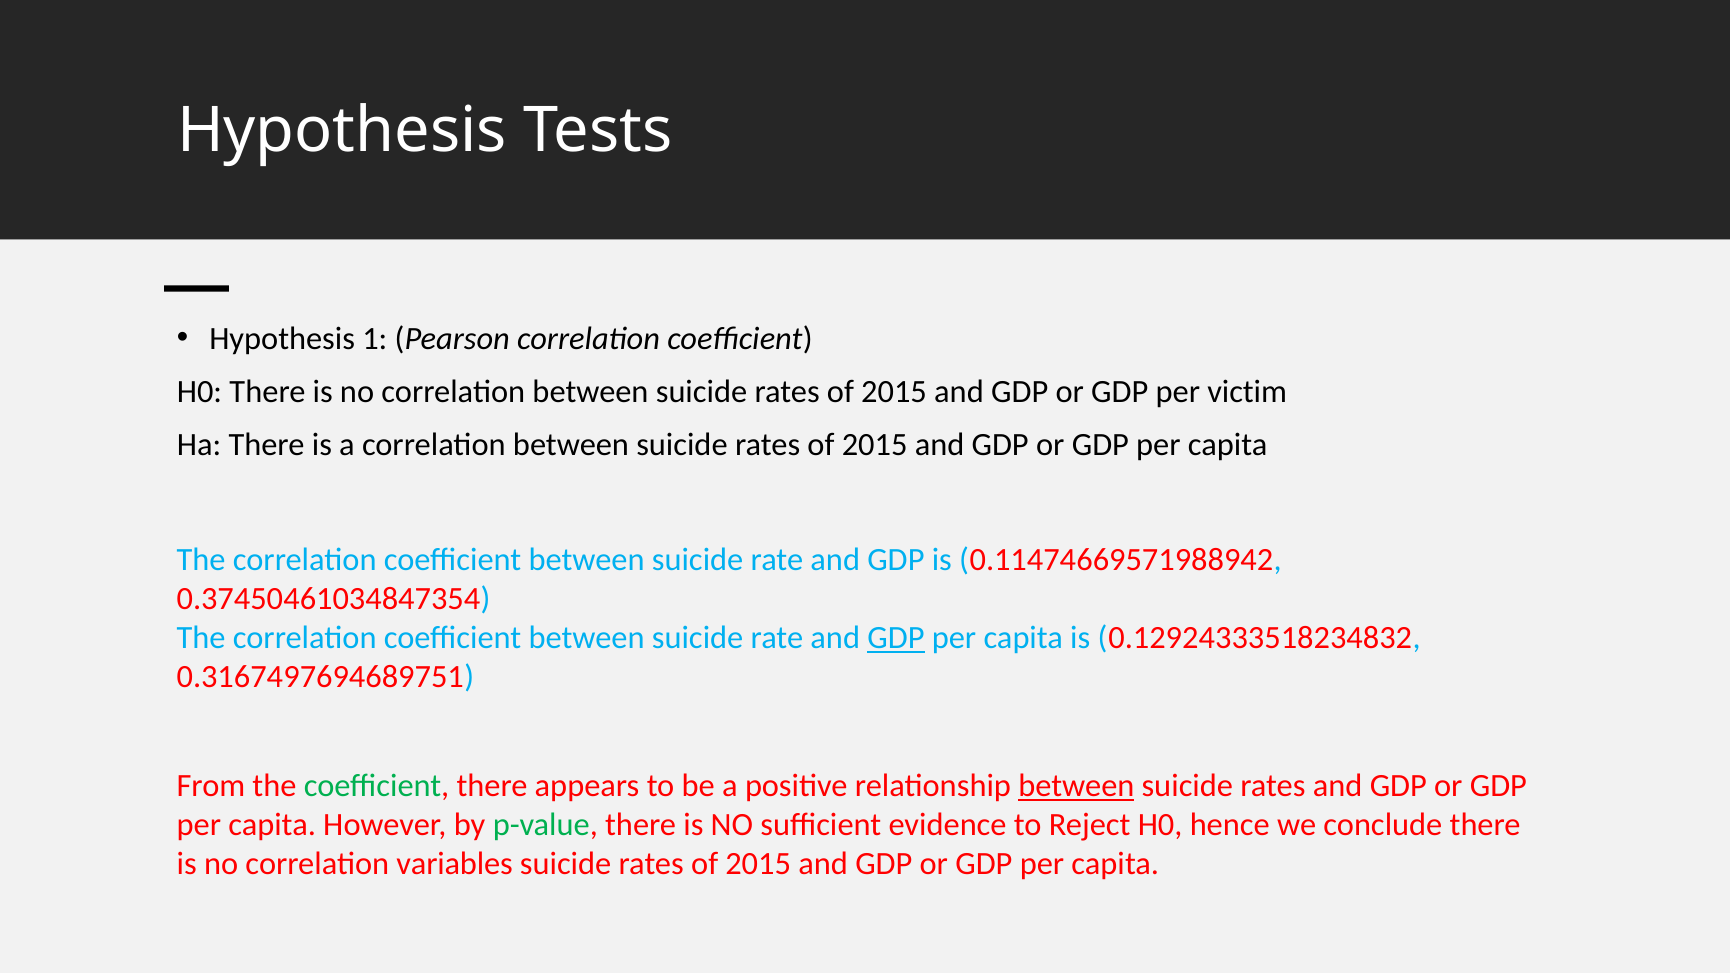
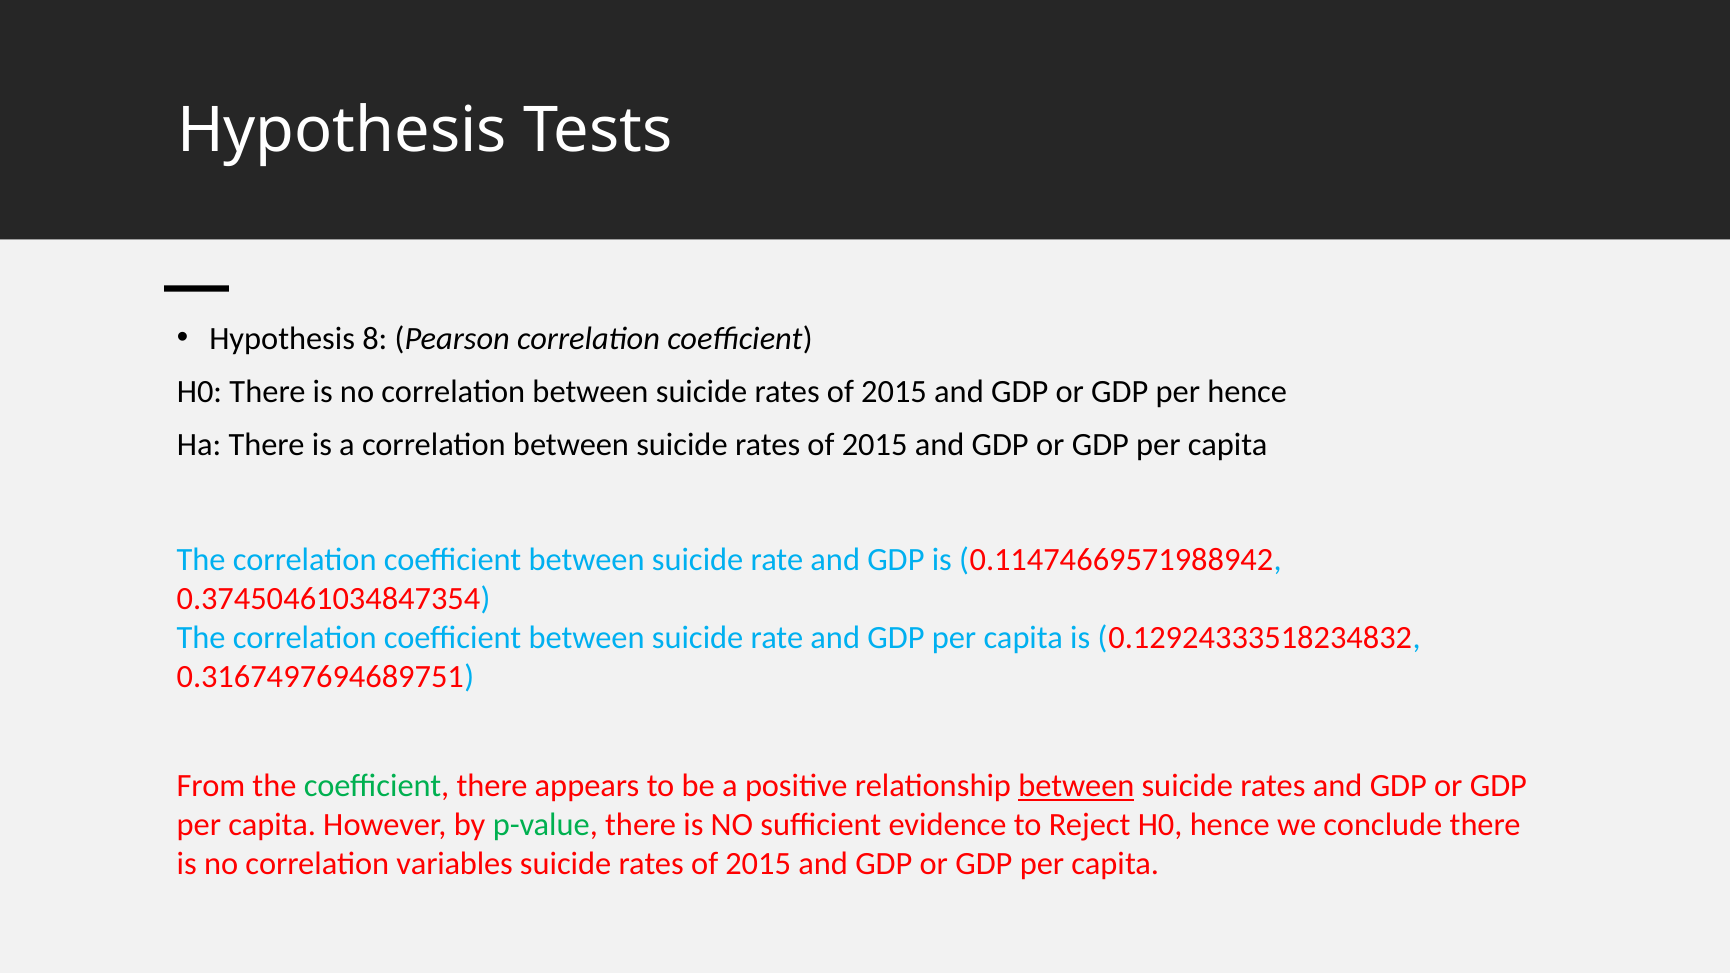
1: 1 -> 8 (375, 338)
per victim: victim -> hence (1247, 392)
GDP underline: present -> none (896, 638)
